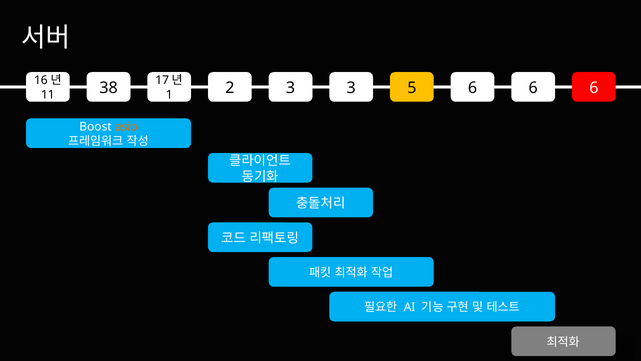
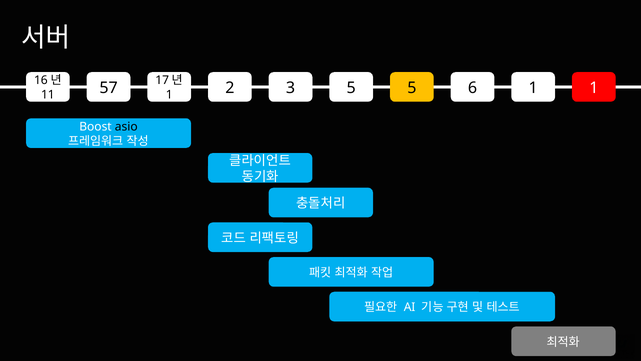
3 3: 3 -> 5 (351, 88)
6 6: 6 -> 1 (533, 88)
5 6: 6 -> 1 (594, 88)
38: 38 -> 57 (109, 88)
asio colour: orange -> black (126, 127)
